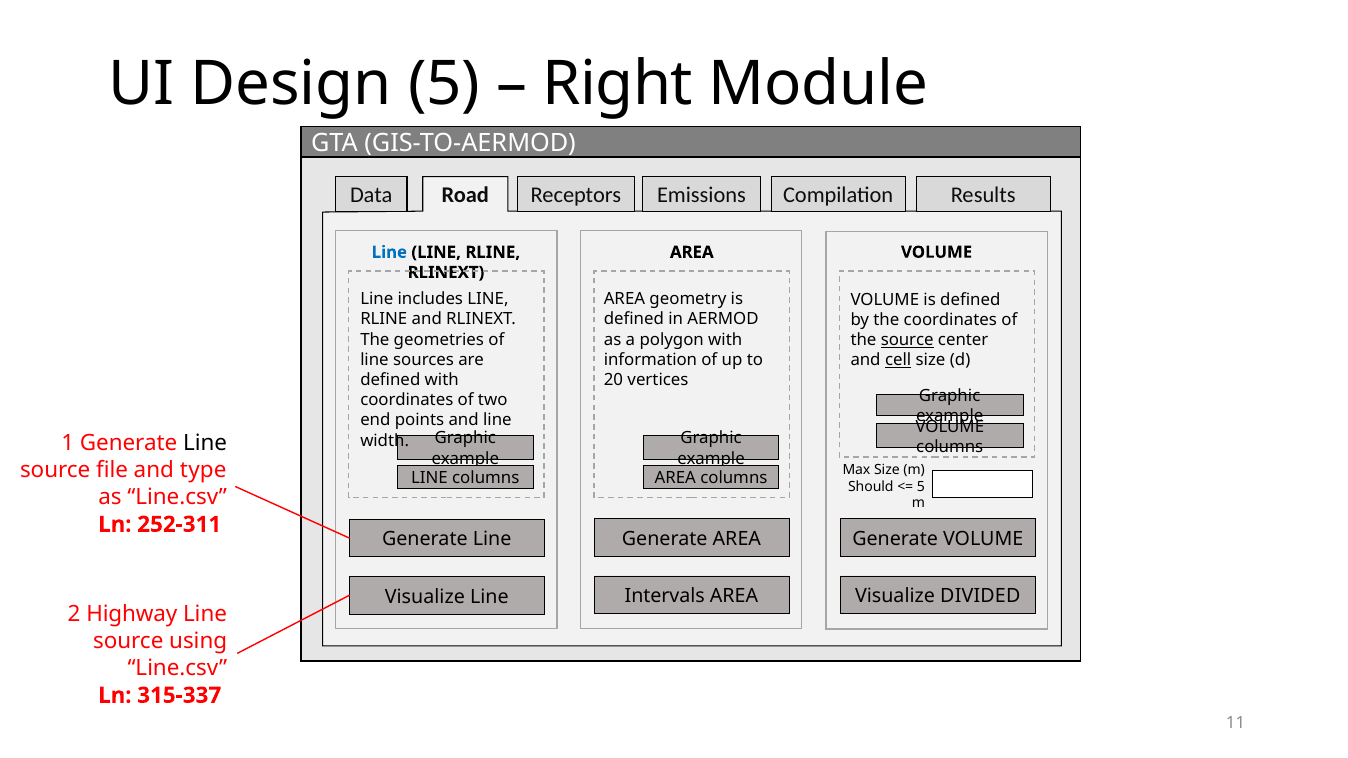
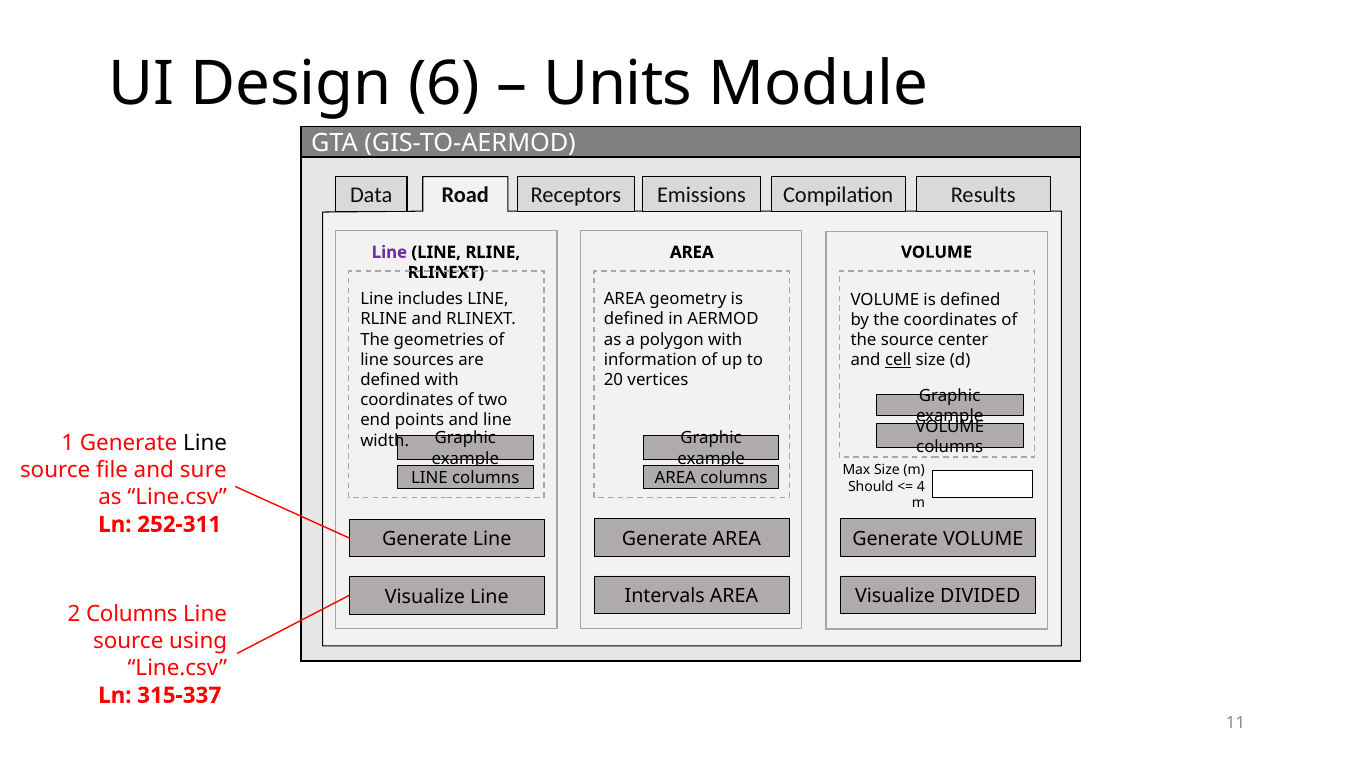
Design 5: 5 -> 6 (444, 84)
Right: Right -> Units (618, 84)
Line colour: blue -> purple (389, 252)
source underline: present -> none (907, 340)
type: type -> sure (203, 471)
5: 5 -> 4 (921, 487)
2 Highway: Highway -> Columns (132, 615)
